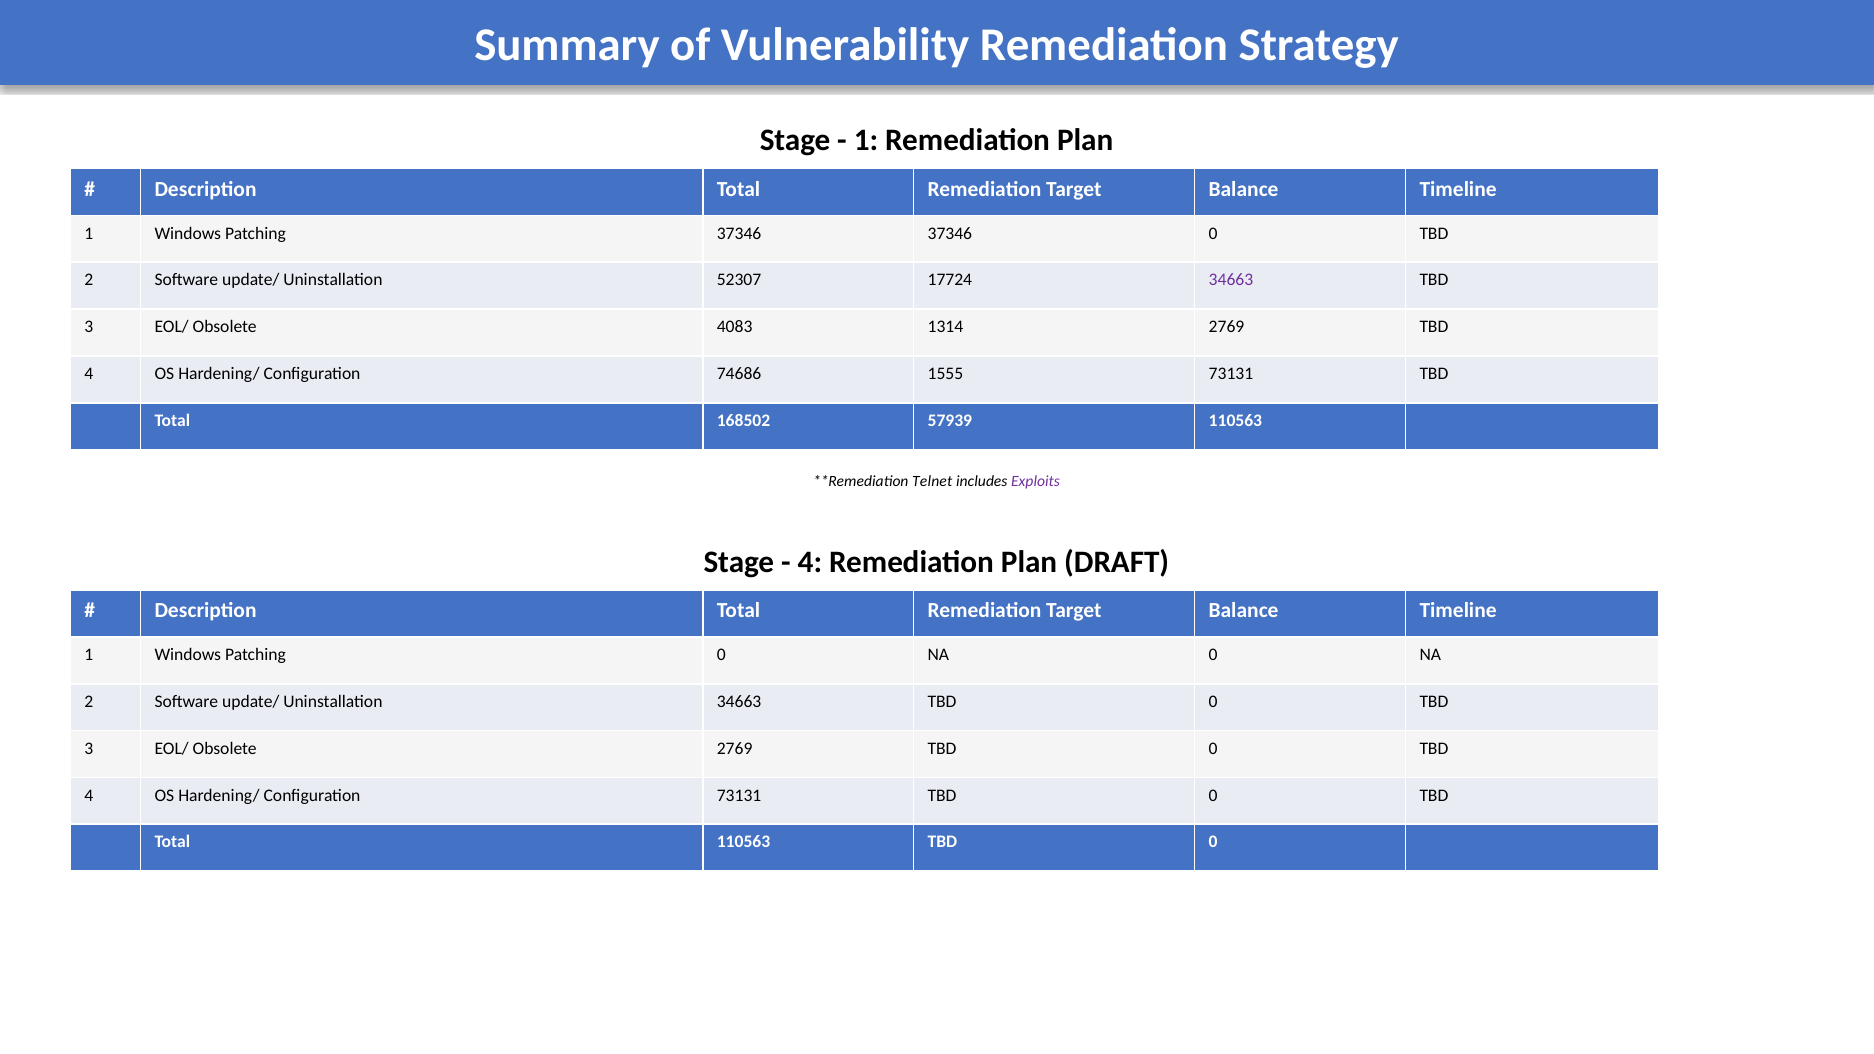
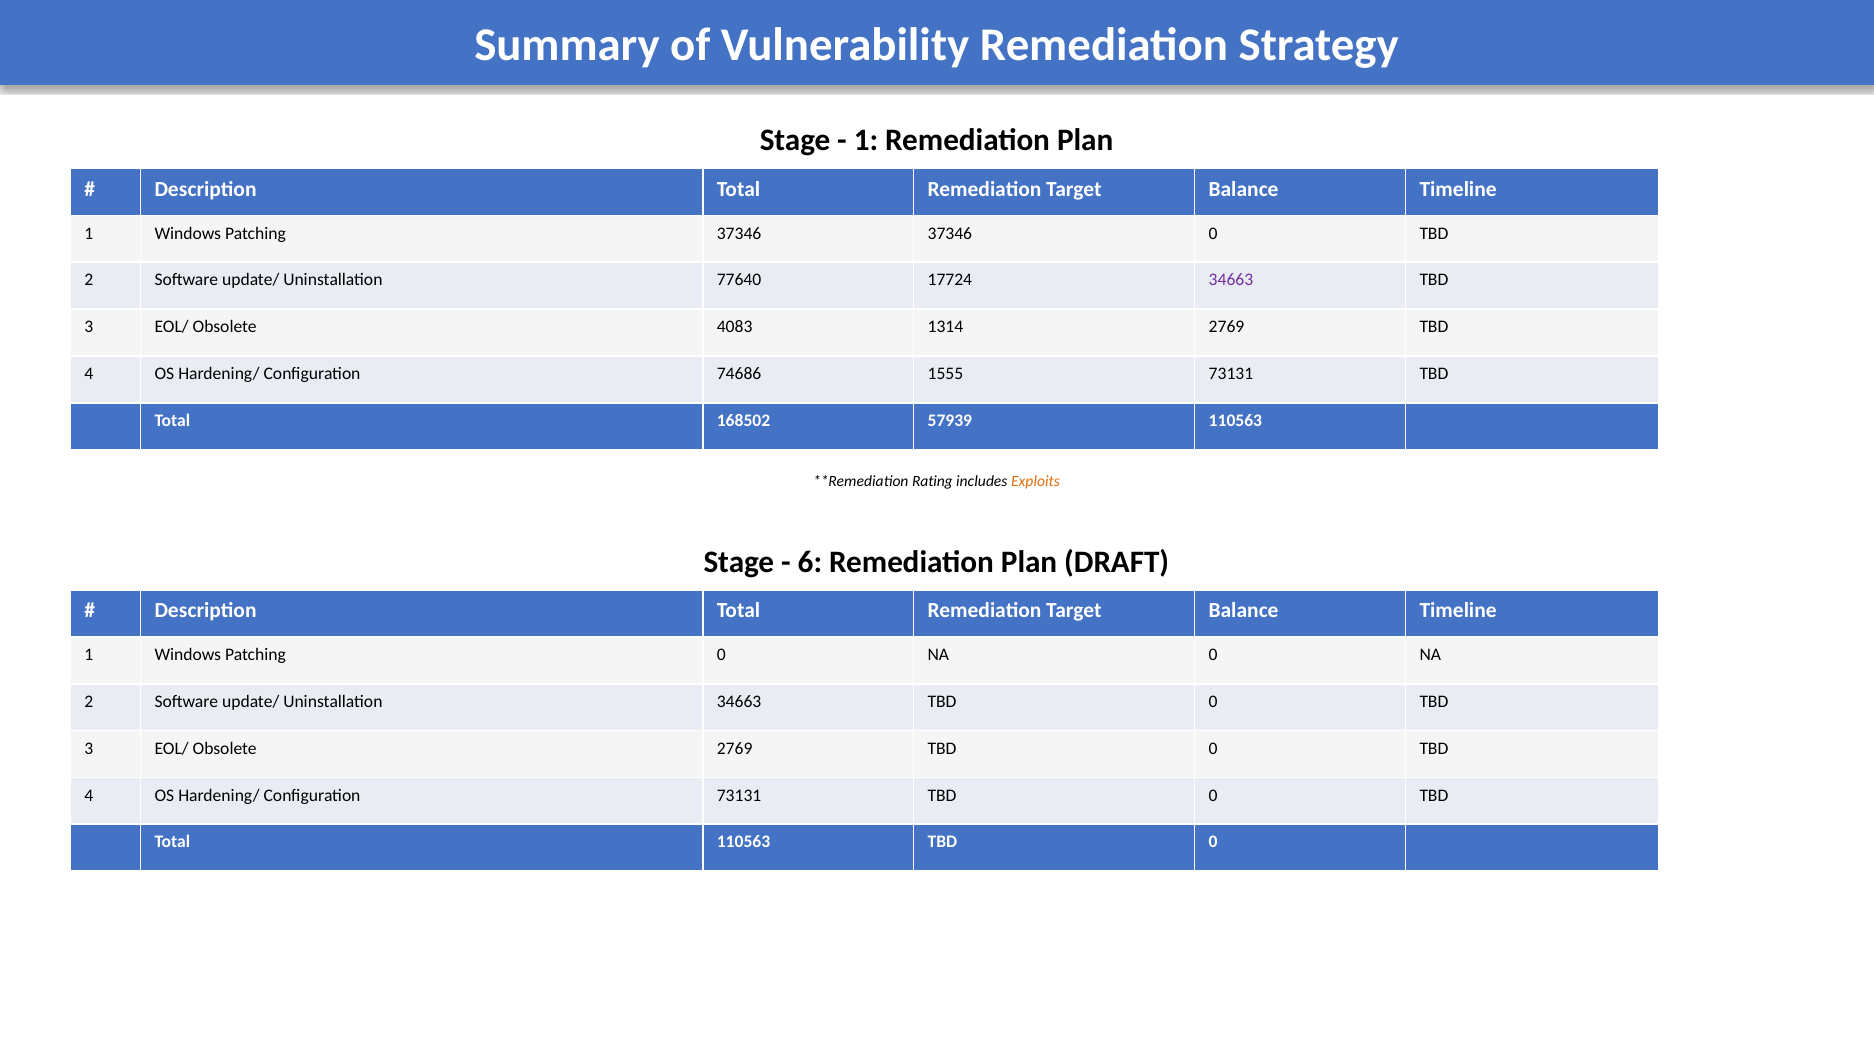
52307: 52307 -> 77640 (739, 280)
Telnet: Telnet -> Rating (932, 481)
Exploits colour: purple -> orange (1036, 481)
4: 4 -> 6 (810, 562)
